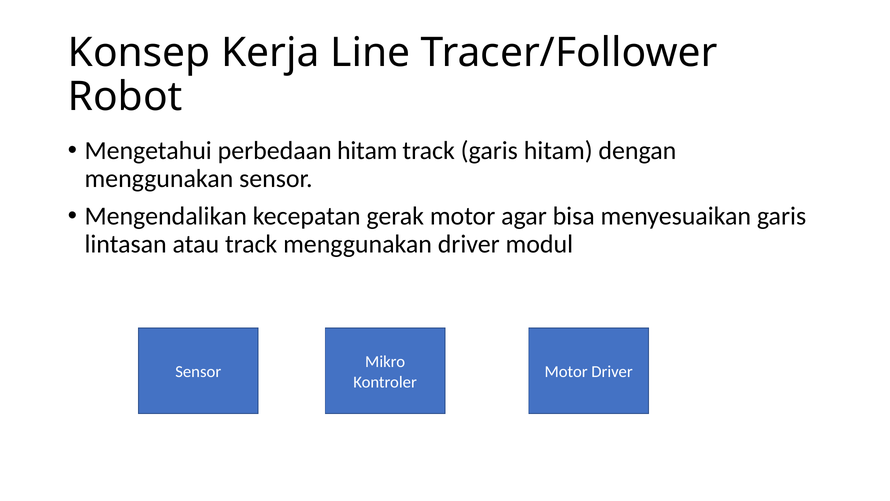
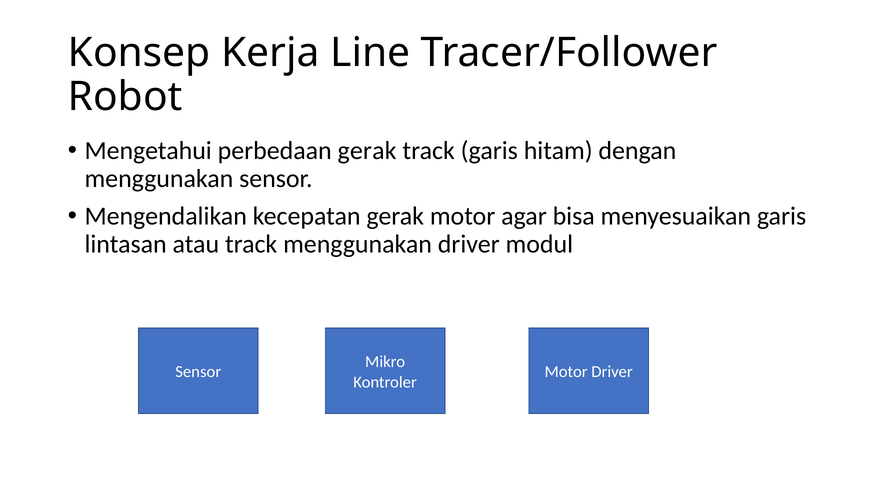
perbedaan hitam: hitam -> gerak (367, 150)
